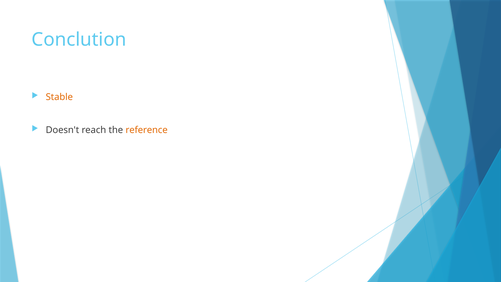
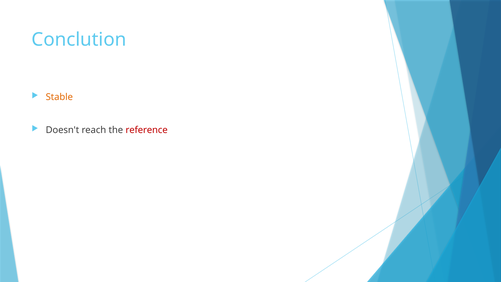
reference colour: orange -> red (147, 130)
